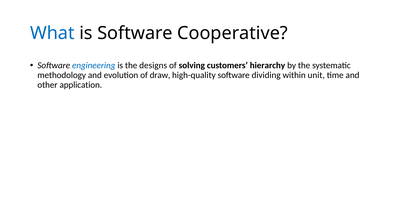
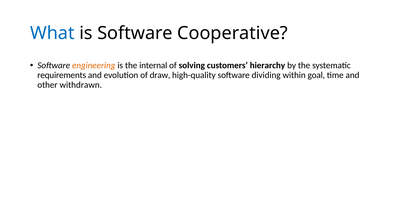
engineering colour: blue -> orange (94, 65)
designs: designs -> internal (153, 65)
methodology: methodology -> requirements (62, 75)
unit: unit -> goal (316, 75)
application: application -> withdrawn (81, 85)
